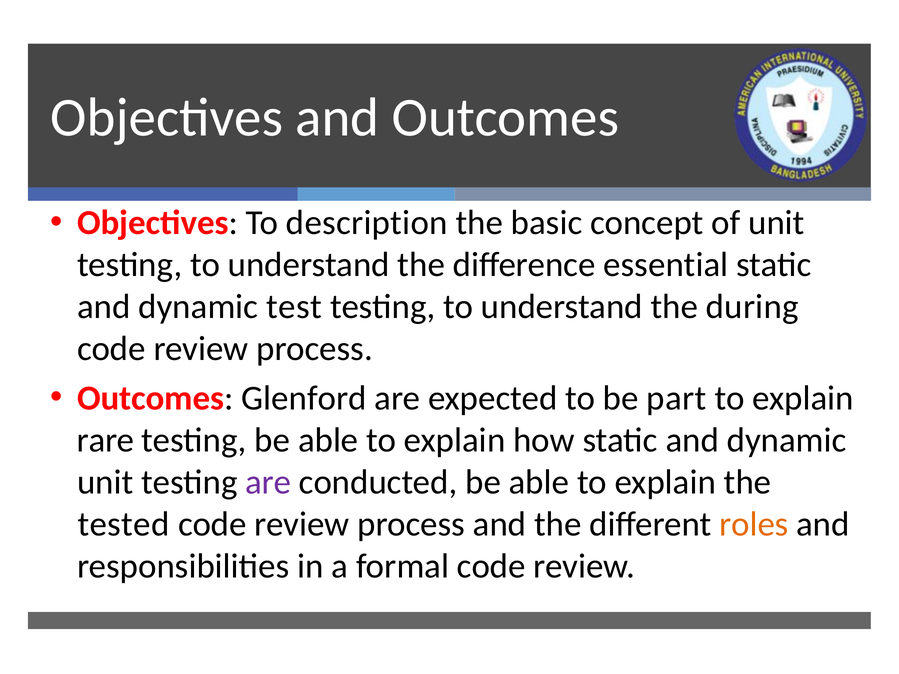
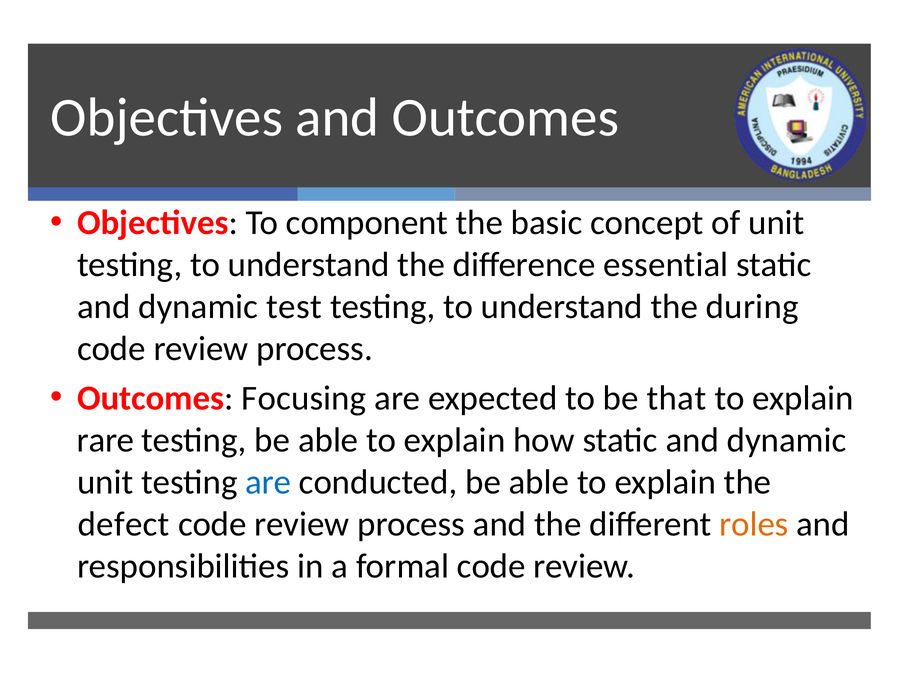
description: description -> component (367, 223)
Glenford: Glenford -> Focusing (304, 398)
part: part -> that (677, 398)
are colour: purple -> blue (268, 482)
tested: tested -> defect (124, 524)
